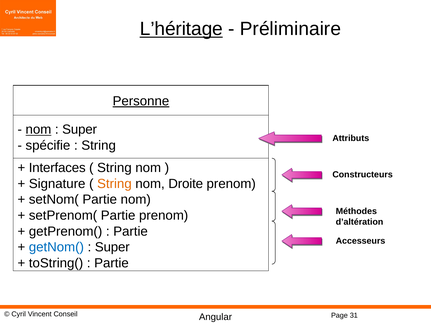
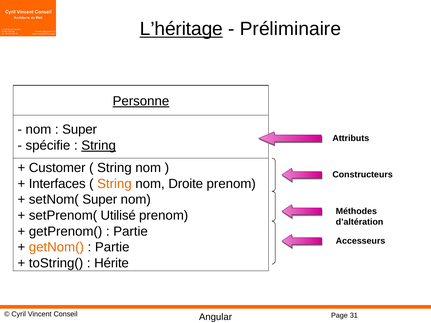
nom underline: present -> none (38, 130)
String underline: none -> present (99, 146)
Interfaces: Interfaces -> Customer (57, 168)
Signature: Signature -> Interfaces (57, 184)
setNom( Partie: Partie -> Super (100, 200)
setPrenom( Partie: Partie -> Utilisé (118, 216)
getNom( colour: blue -> orange (56, 247)
Super: Super -> Partie (112, 247)
Partie: Partie -> Hérite (112, 263)
